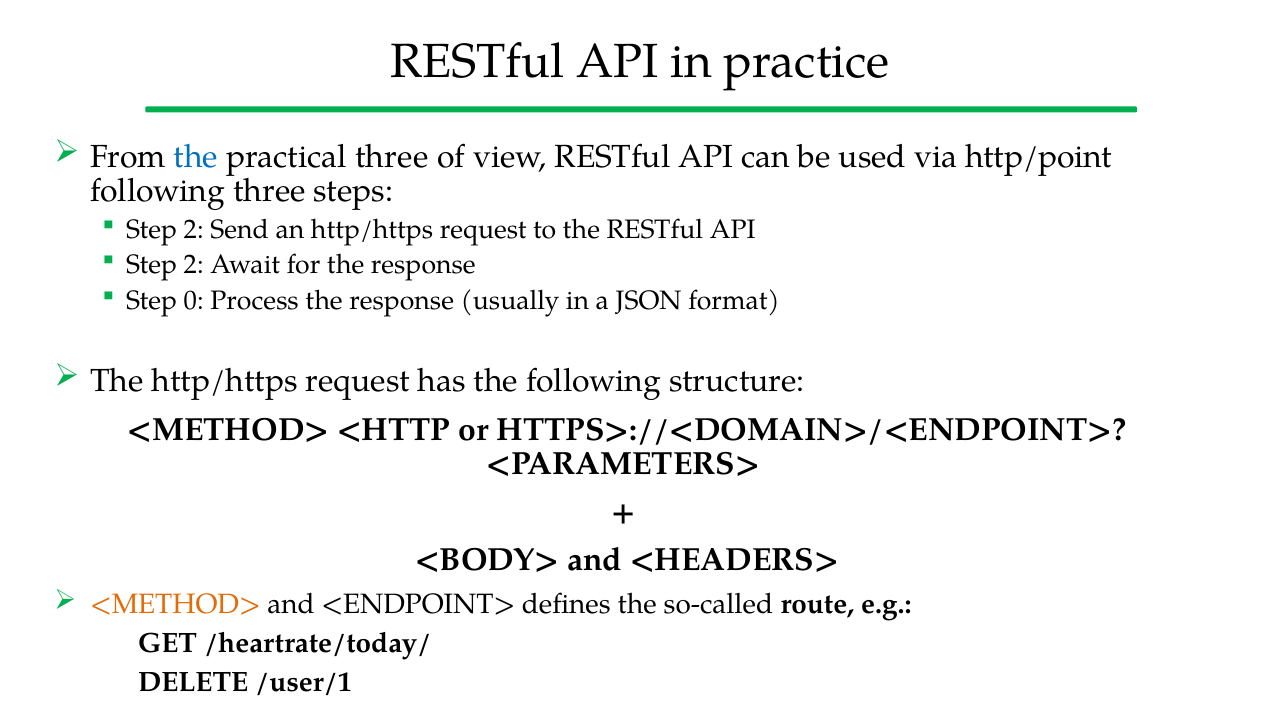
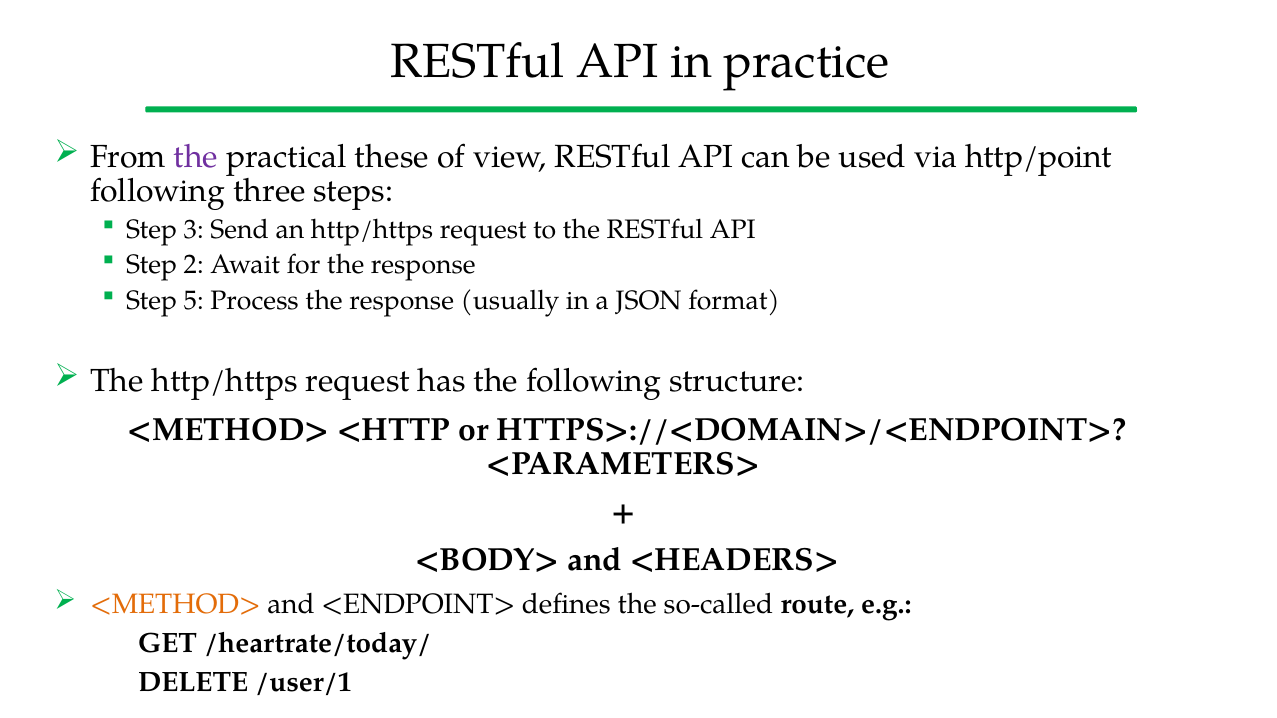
the colour: blue -> purple (196, 157)
practical three: three -> these (392, 157)
2: 2 -> 3 (194, 230)
0: 0 -> 5 (194, 300)
